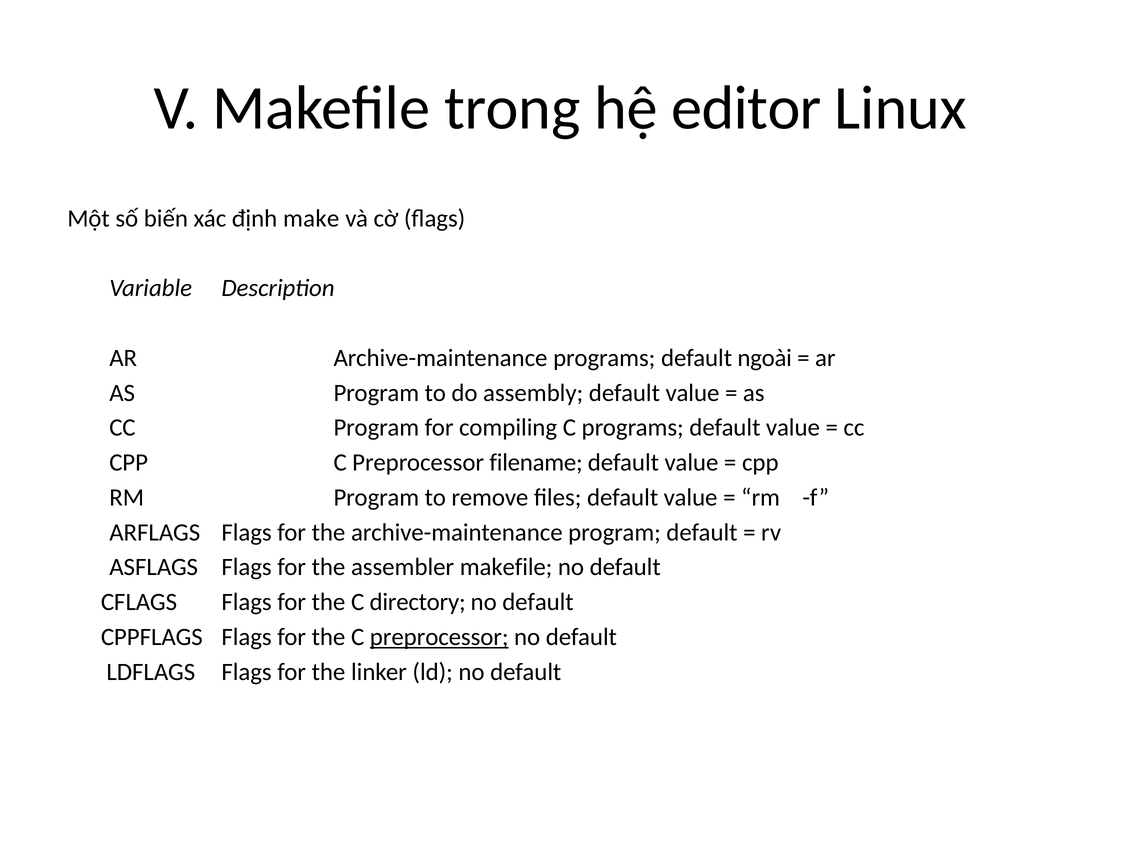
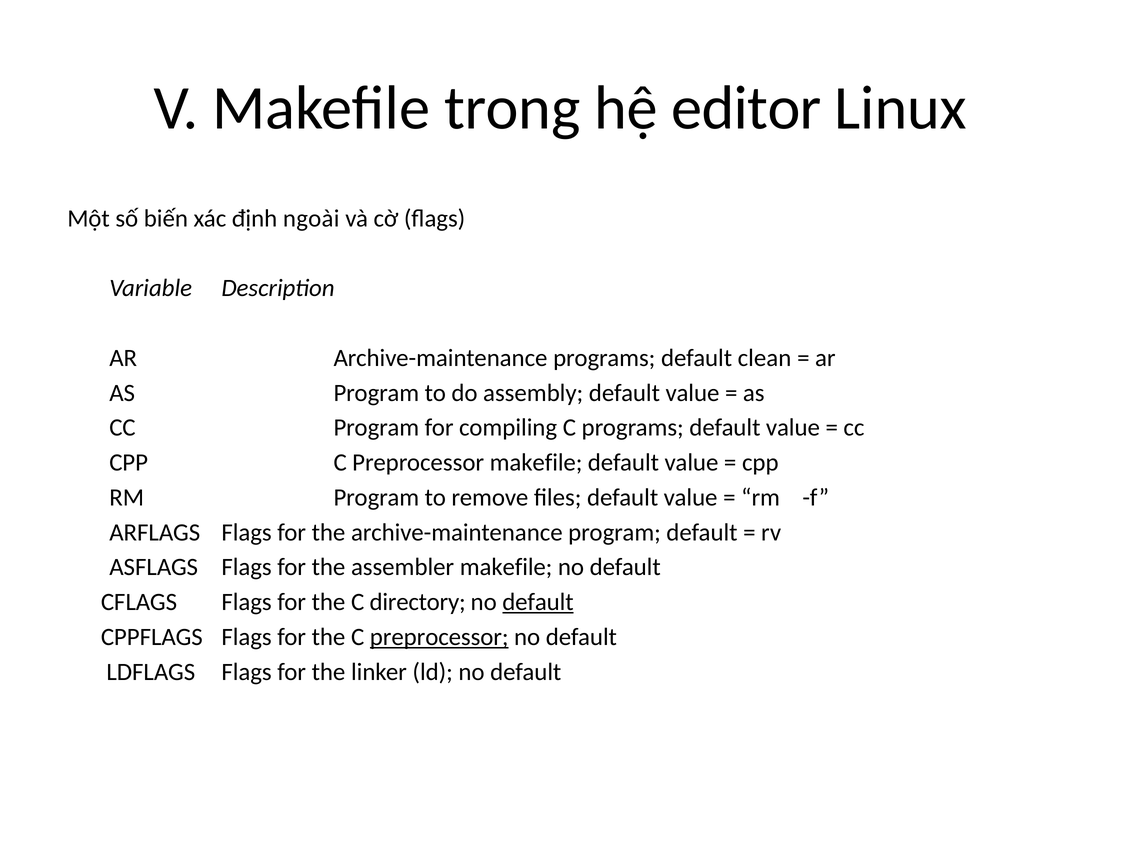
make: make -> ngoài (311, 218)
ngoài: ngoài -> clean (765, 358)
Preprocessor filename: filename -> makefile (536, 463)
default underline: none -> present (538, 602)
